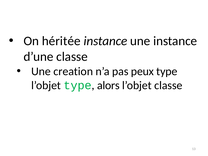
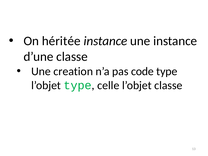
peux: peux -> code (142, 71)
alors: alors -> celle (108, 85)
